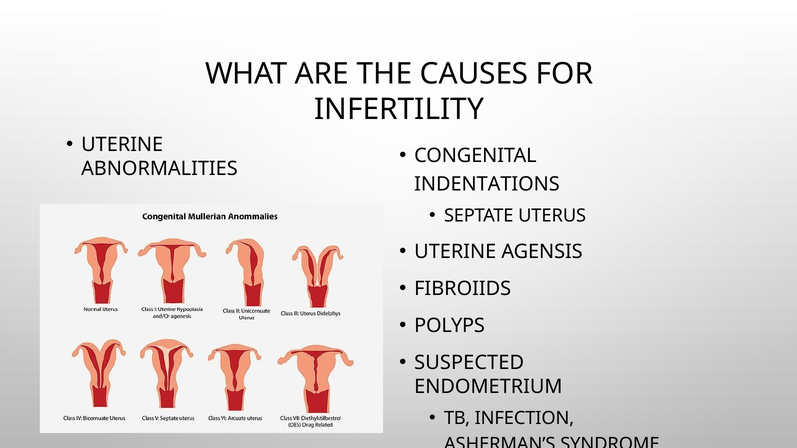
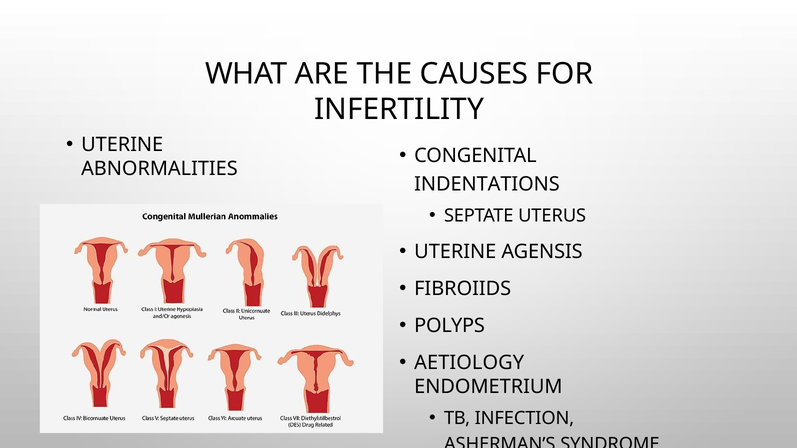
SUSPECTED: SUSPECTED -> AETIOLOGY (469, 363)
